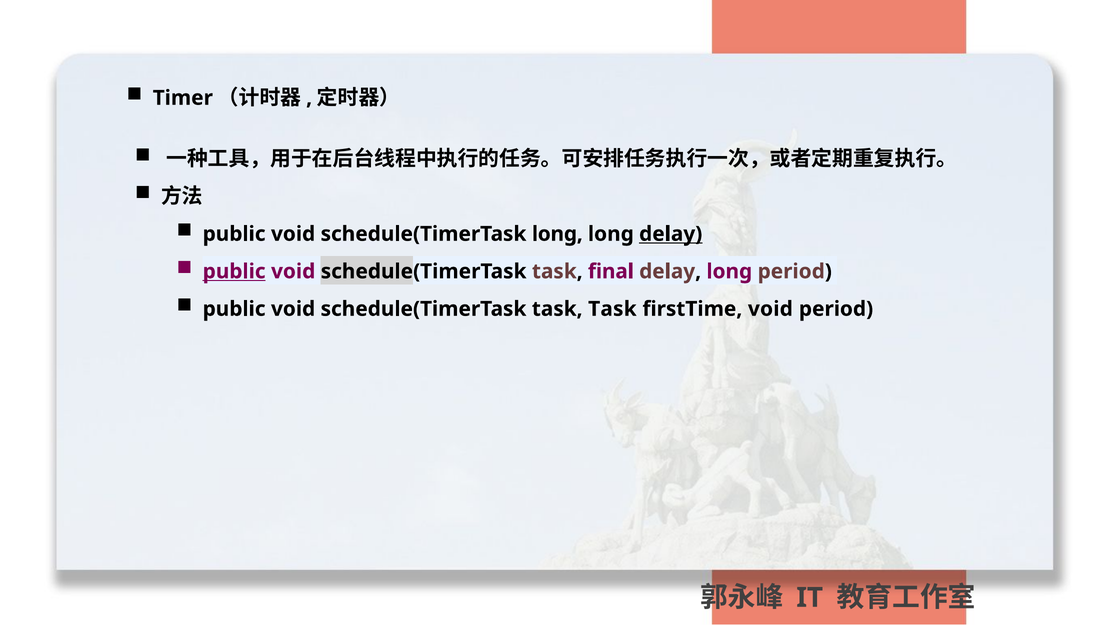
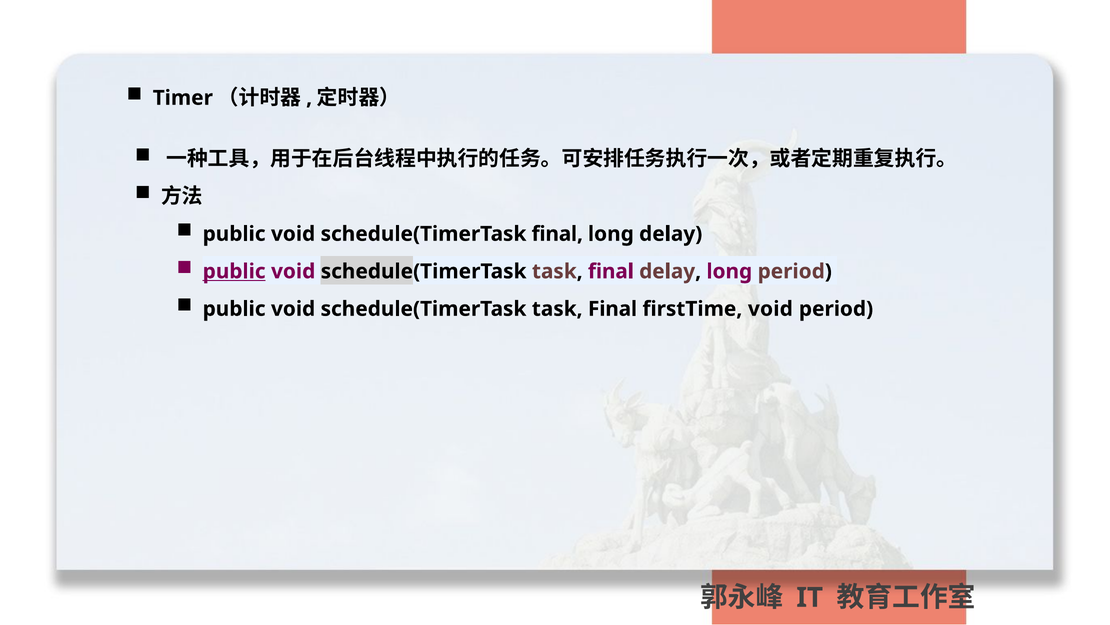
schedule(TimerTask long: long -> final (557, 234)
delay underline: present -> none (671, 234)
Task: Task -> Final (613, 309)
